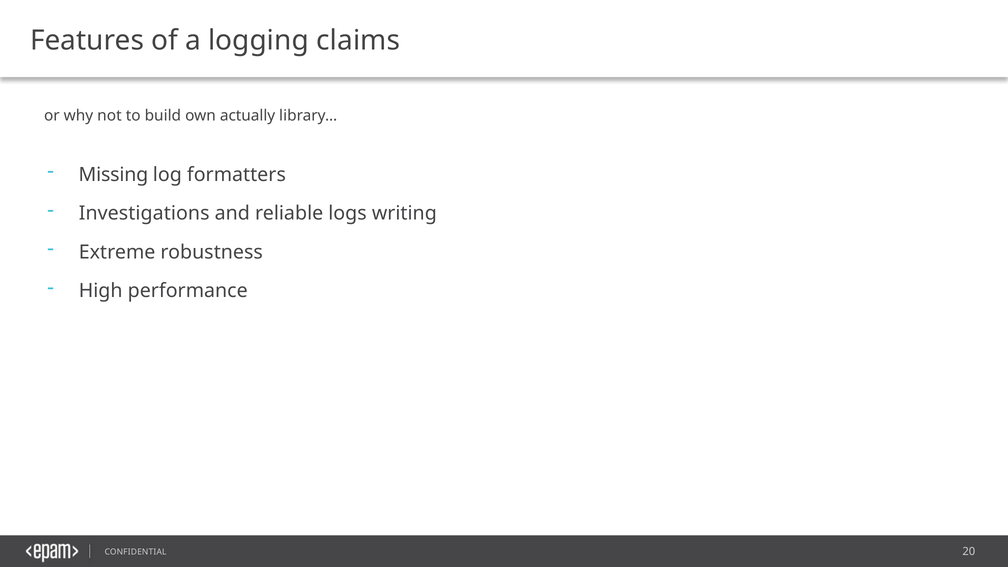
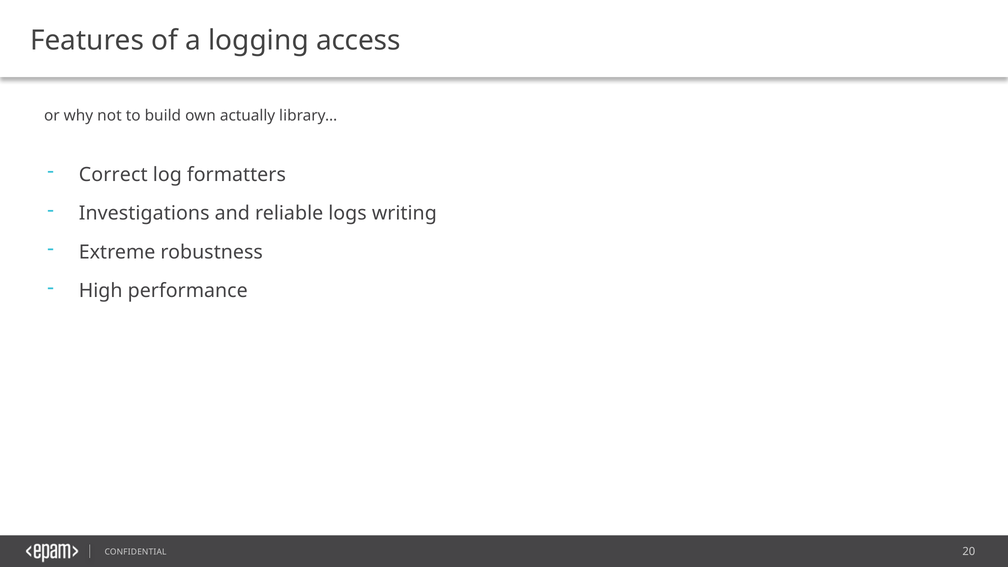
claims: claims -> access (358, 41)
Missing: Missing -> Correct (113, 175)
